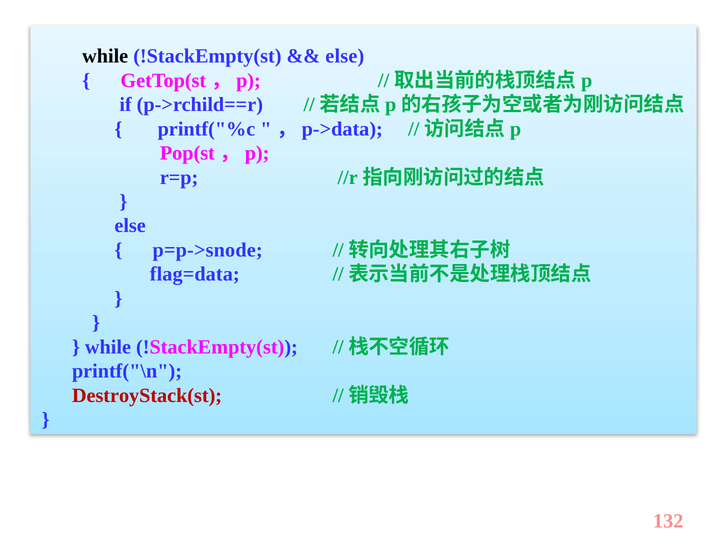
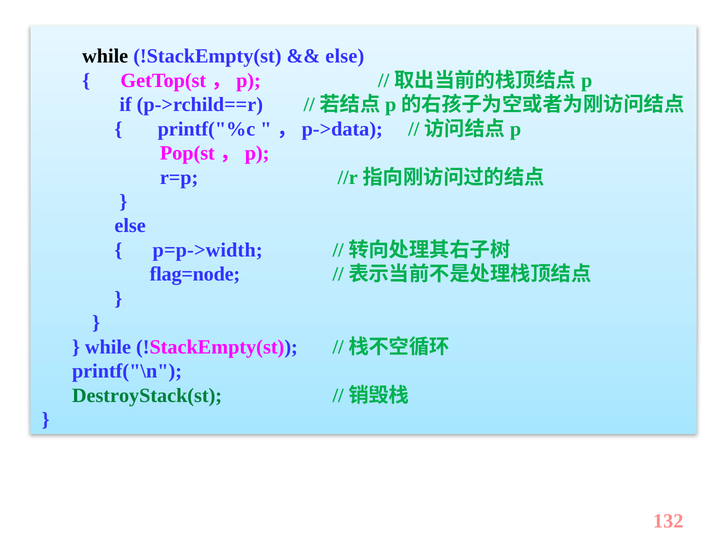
p=p->snode: p=p->snode -> p=p->width (208, 250)
flag=data: flag=data -> flag=node (195, 274)
DestroyStack(st colour: red -> green (147, 396)
